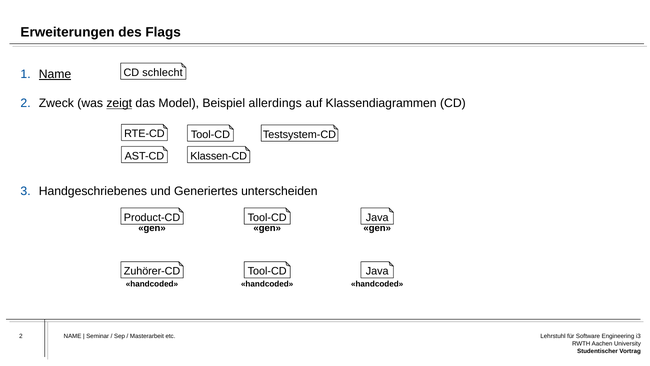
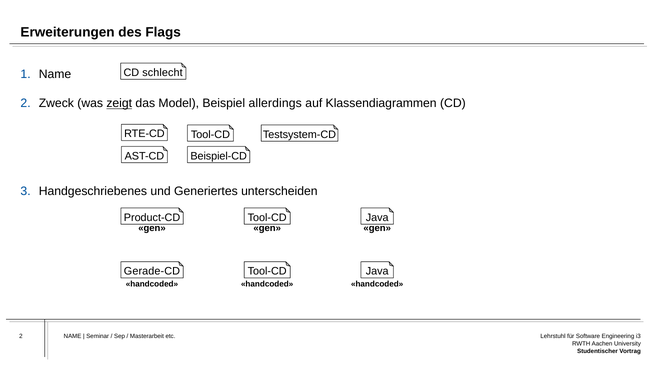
Name underline: present -> none (55, 74)
Klassen-CD: Klassen-CD -> Beispiel-CD (219, 156)
Zuhörer-CD: Zuhörer-CD -> Gerade-CD (152, 271)
